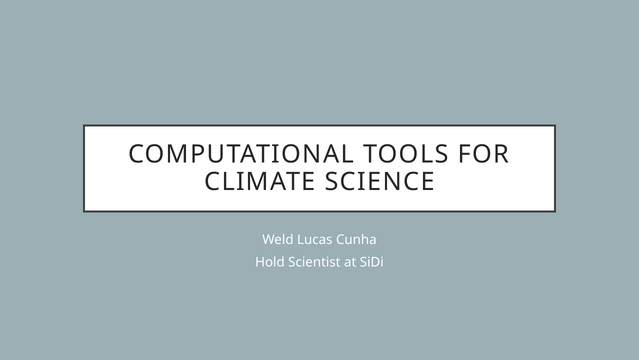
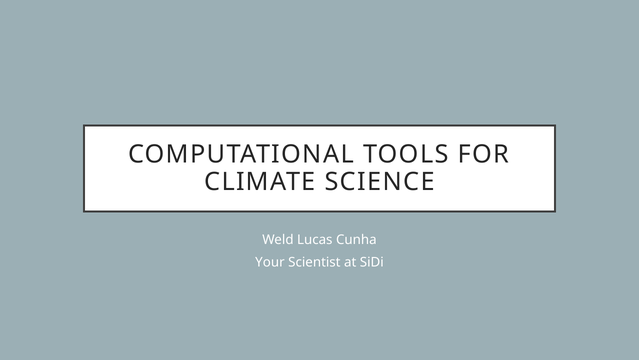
Hold: Hold -> Your (270, 262)
